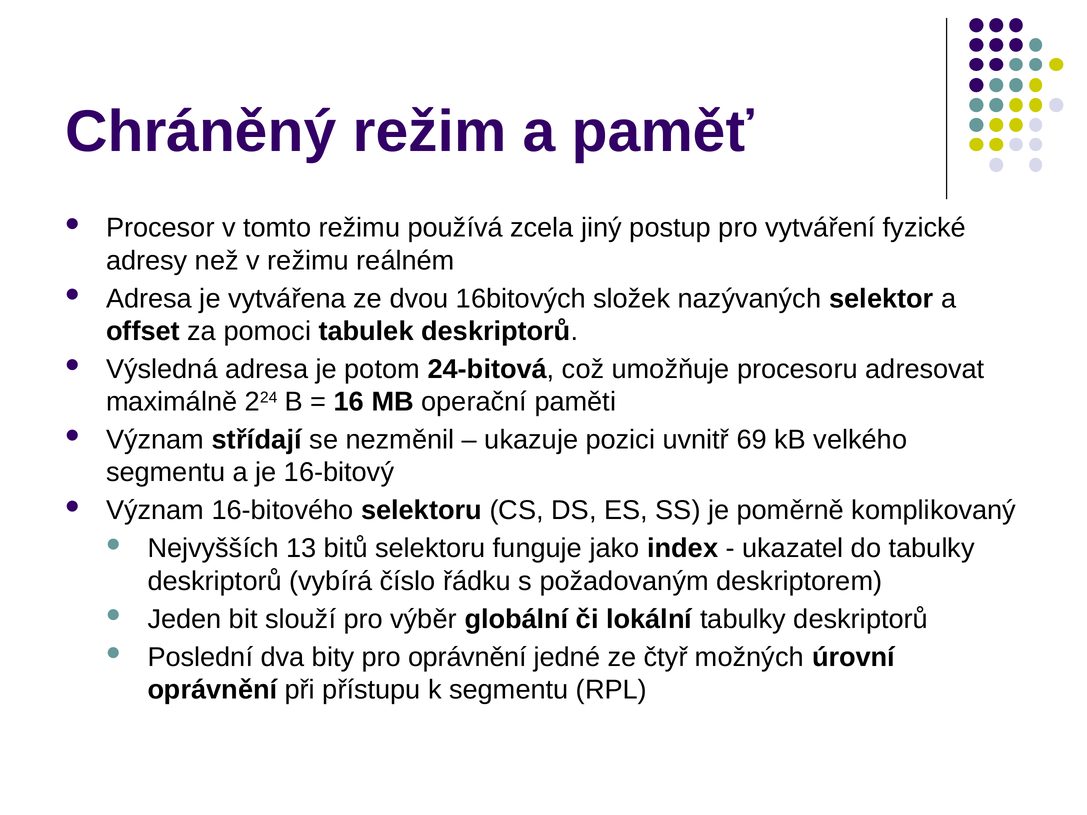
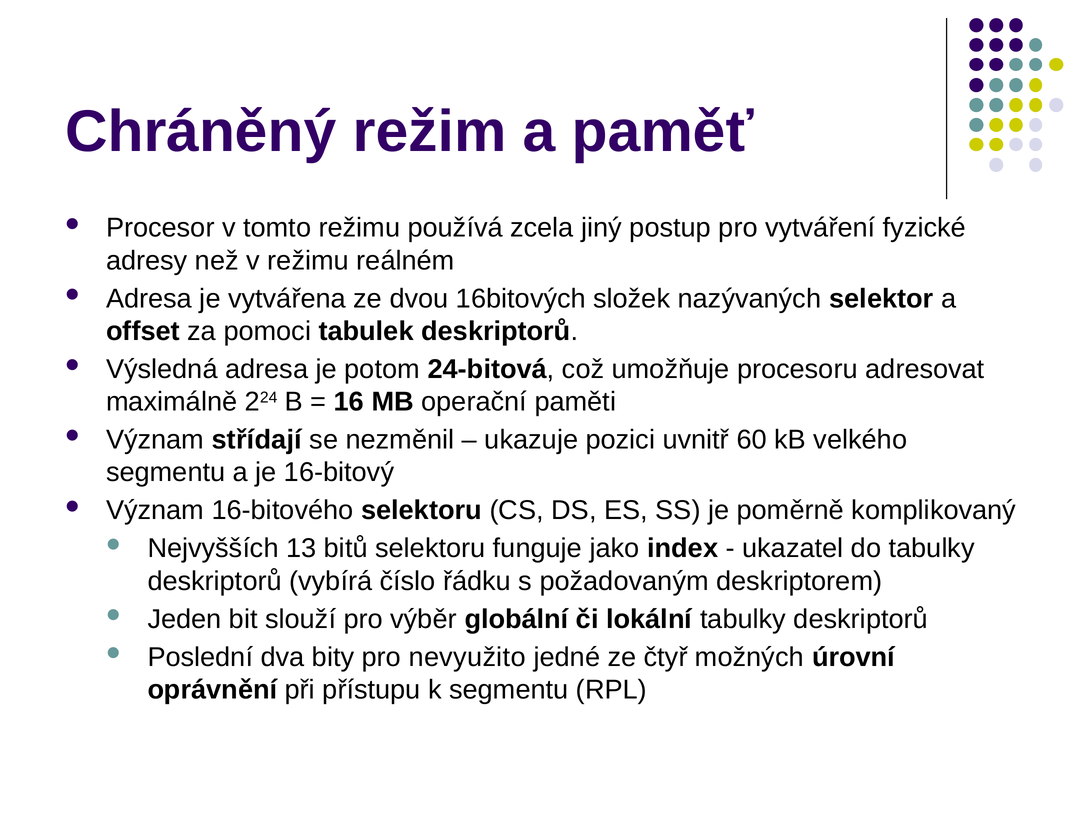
69: 69 -> 60 (752, 440)
pro oprávnění: oprávnění -> nevyužito (467, 657)
